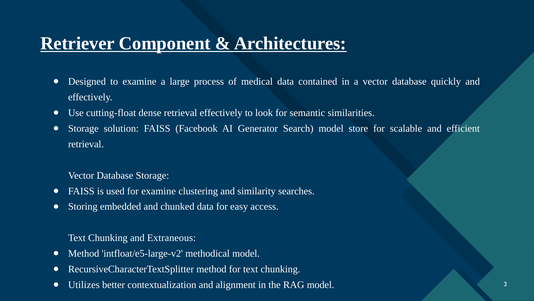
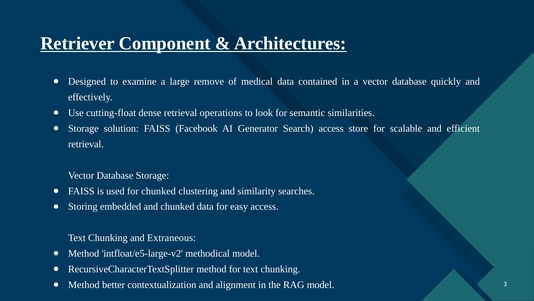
process: process -> remove (209, 81)
retrieval effectively: effectively -> operations (221, 113)
Search model: model -> access (331, 128)
for examine: examine -> chunked (159, 191)
Utilizes: Utilizes -> Method (84, 284)
